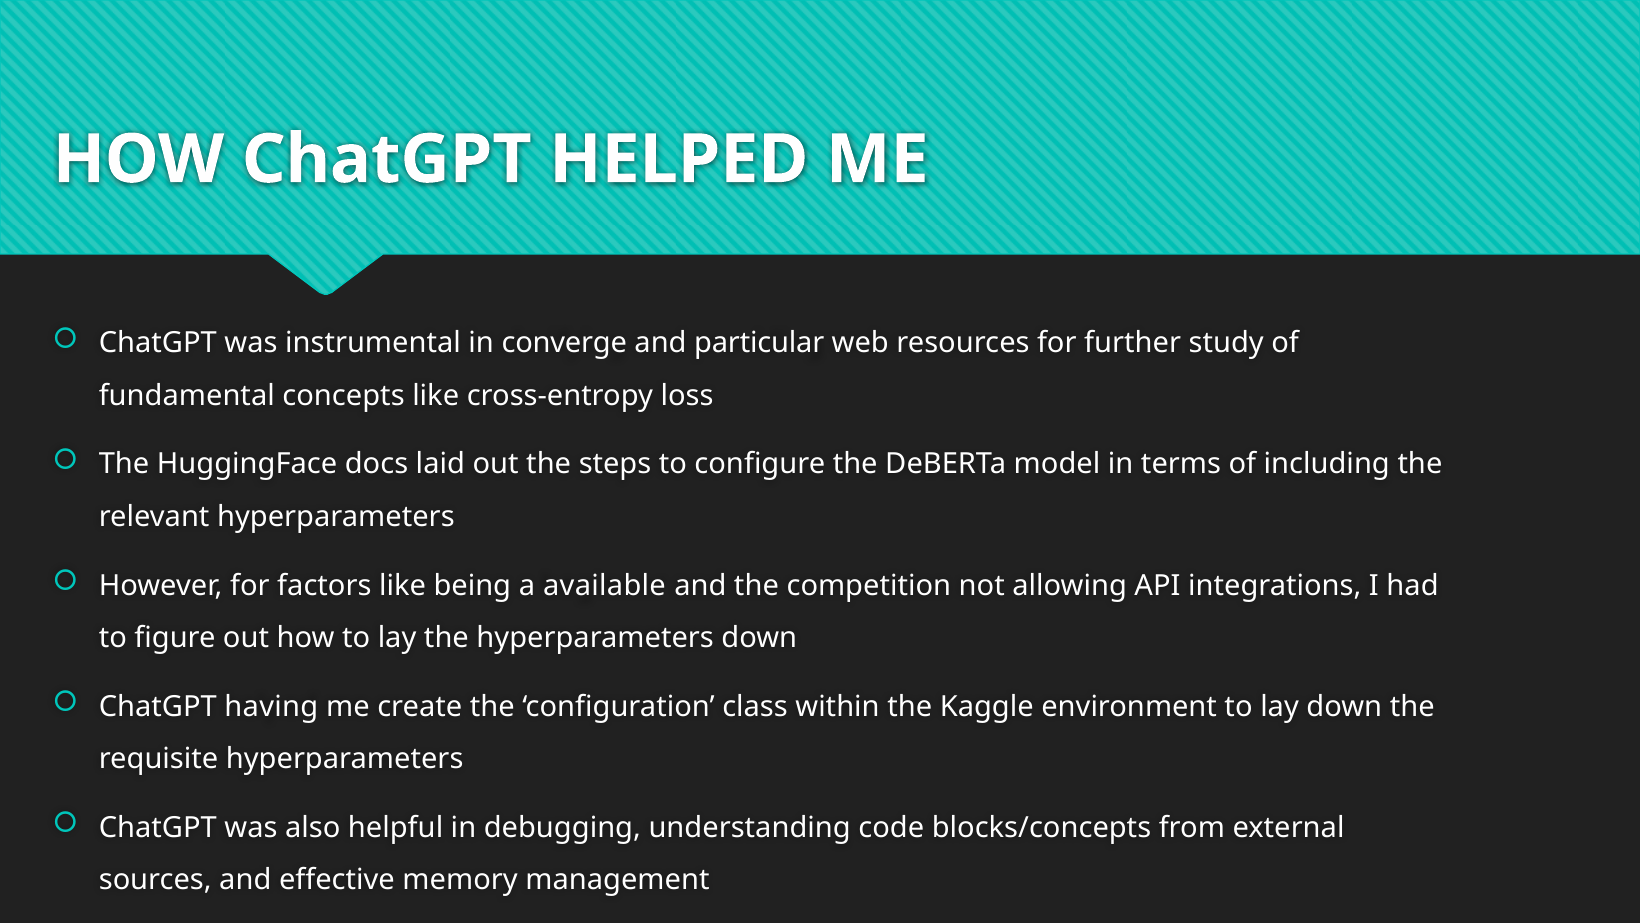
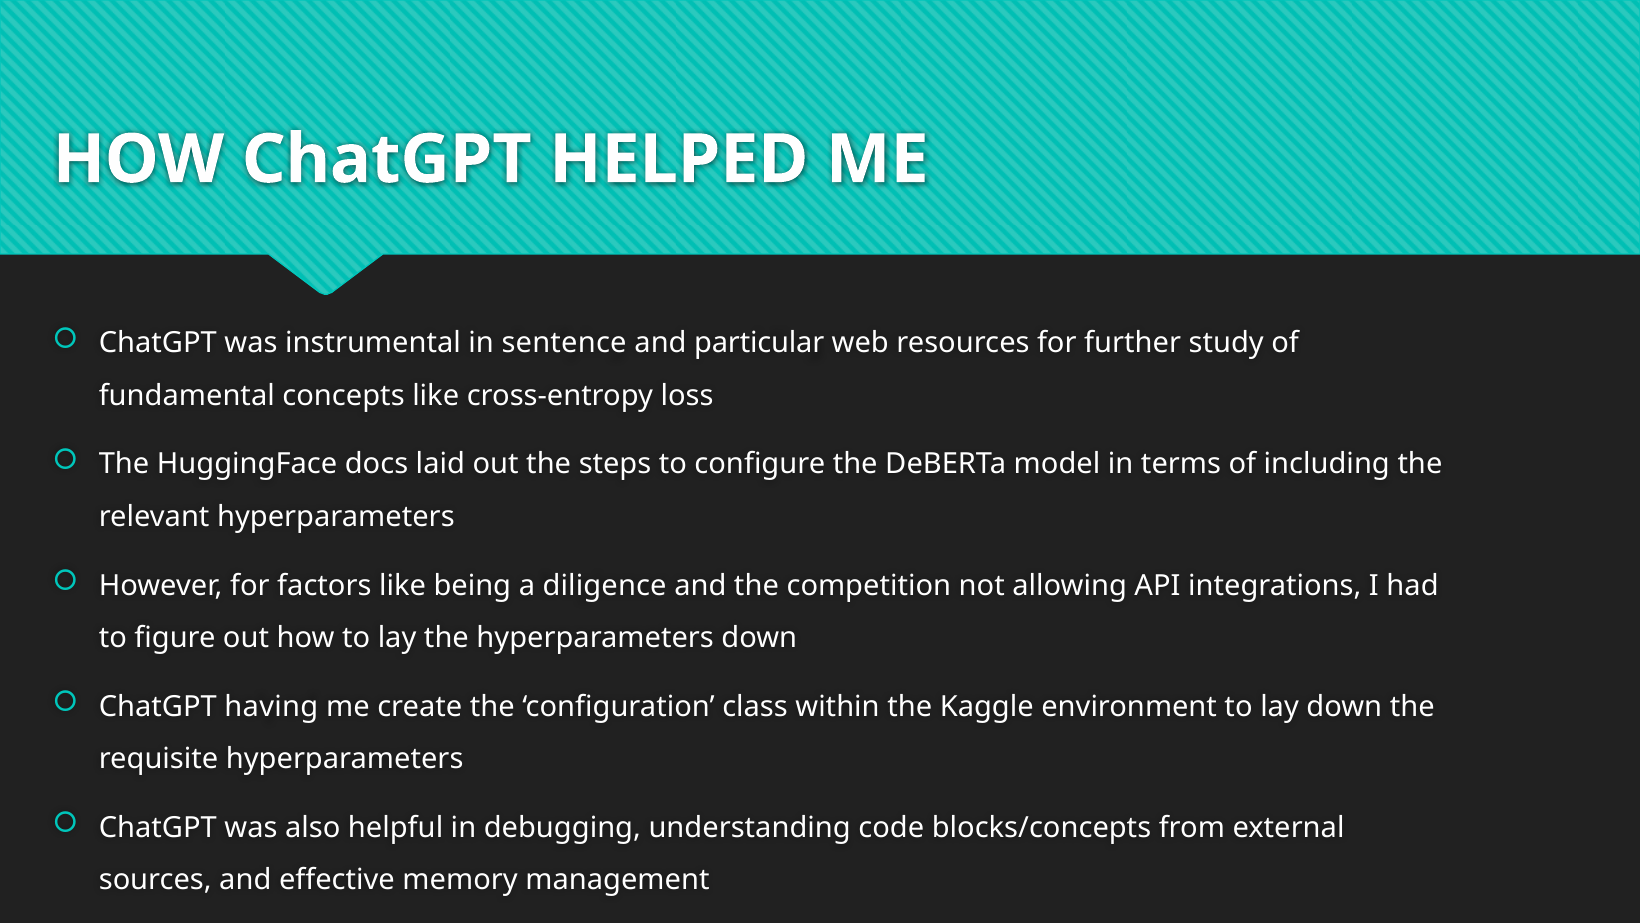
converge: converge -> sentence (564, 343)
available: available -> diligence (605, 585)
